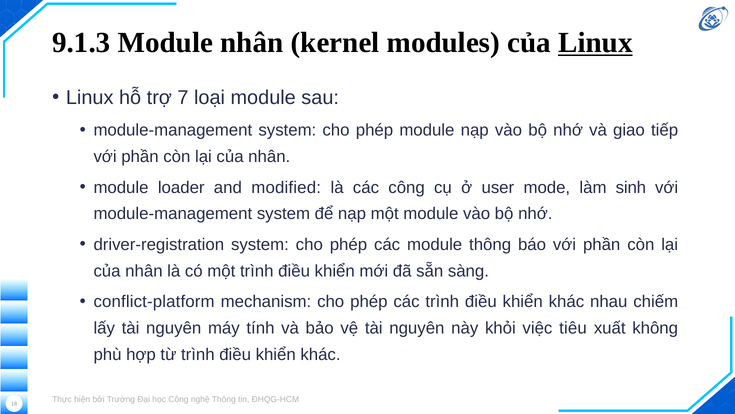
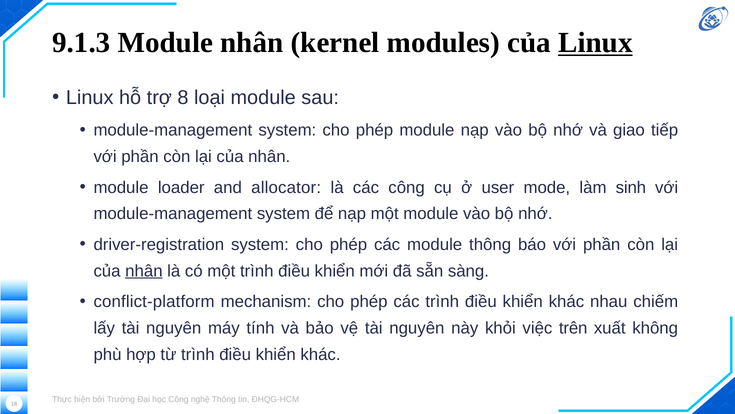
7: 7 -> 8 (183, 98)
modified: modified -> allocator (286, 187)
nhân underline: none -> present (144, 271)
tiêu: tiêu -> trên (573, 328)
